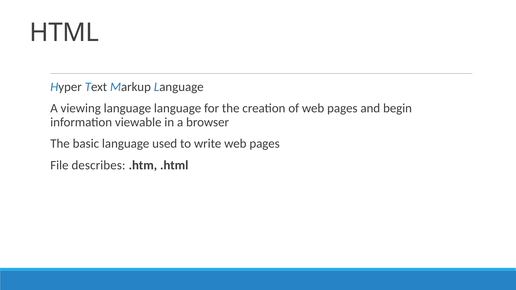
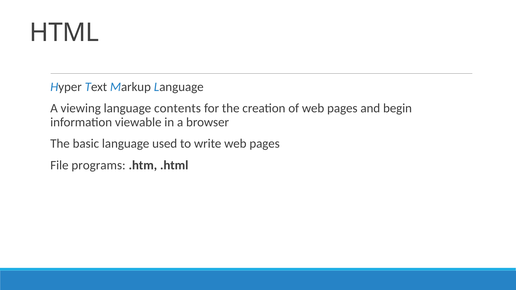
language language: language -> contents (178, 108)
describes: describes -> programs (99, 165)
